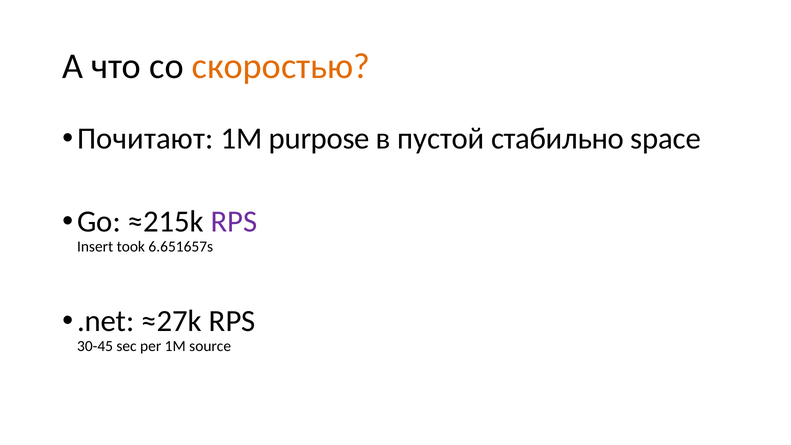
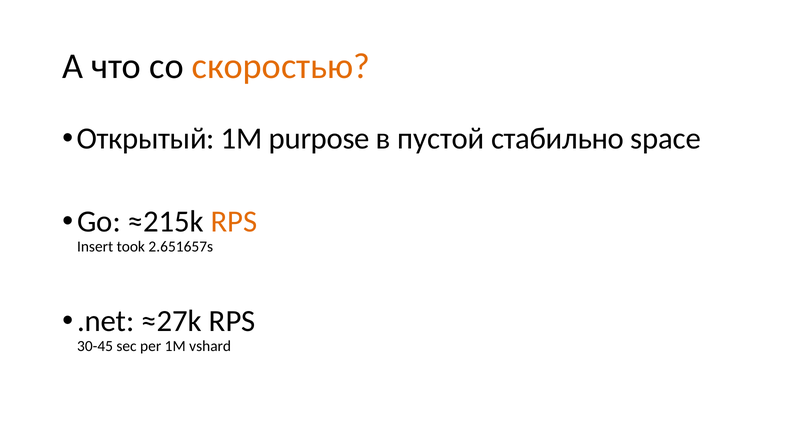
Почитают: Почитают -> Открытый (146, 139)
RPS colour: purple -> orange (234, 222)
6.651657s: 6.651657s -> 2.651657s (181, 247)
source: source -> vshard (210, 346)
